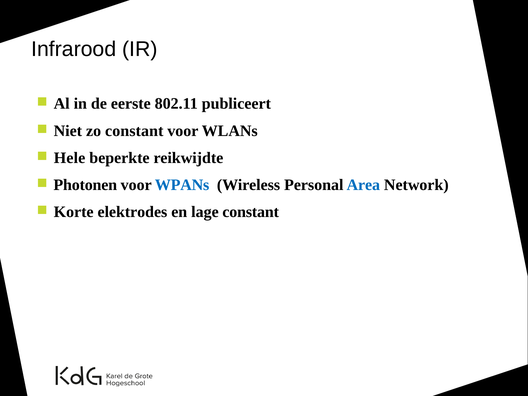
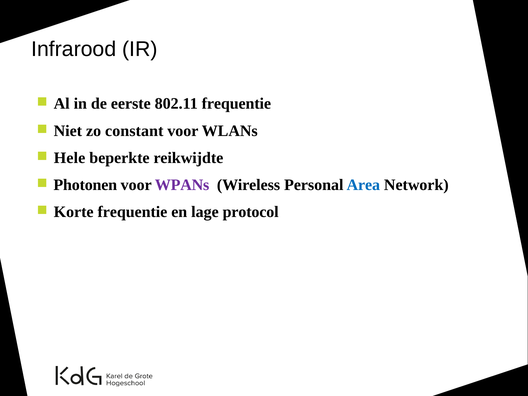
802.11 publiceert: publiceert -> frequentie (236, 104)
WPANs colour: blue -> purple (182, 185)
Korte elektrodes: elektrodes -> frequentie (132, 212)
lage constant: constant -> protocol (251, 212)
